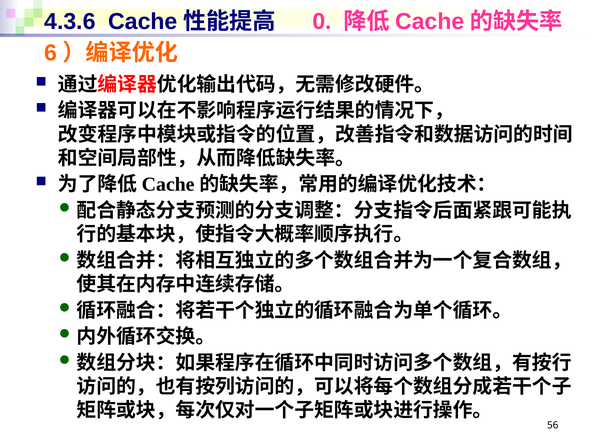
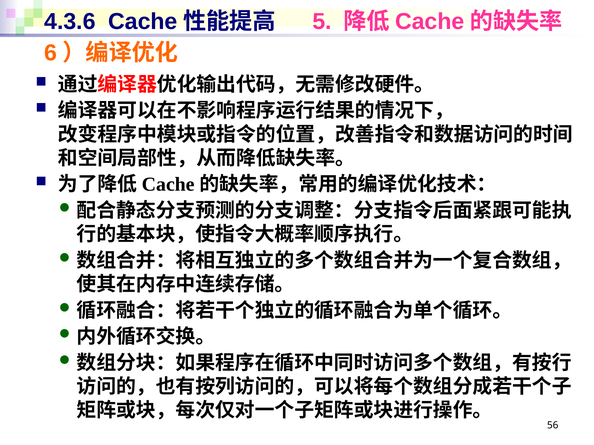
0: 0 -> 5 (322, 21)
